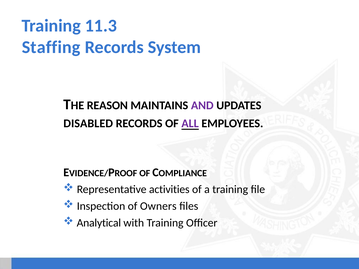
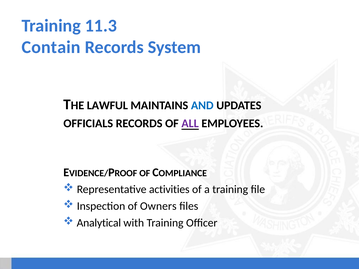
Staffing: Staffing -> Contain (51, 47)
REASON: REASON -> LAWFUL (107, 106)
AND colour: purple -> blue (202, 106)
DISABLED: DISABLED -> OFFICIALS (88, 124)
